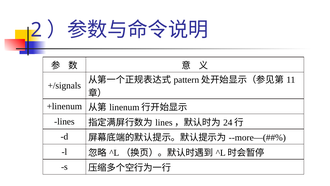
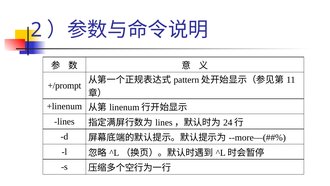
+/signals: +/signals -> +/prompt (64, 85)
